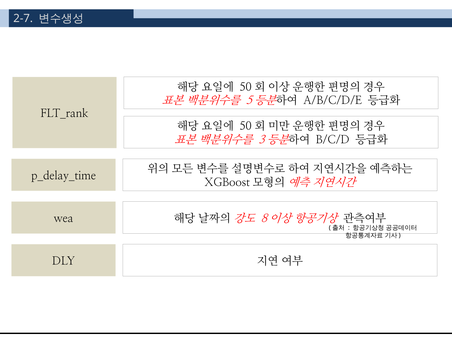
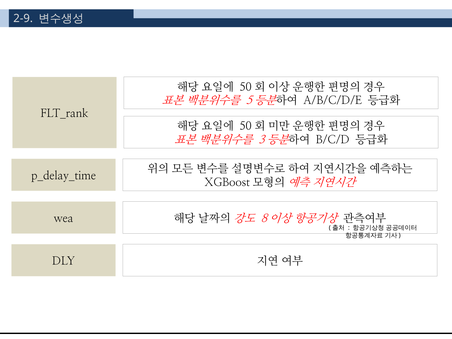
2-7: 2-7 -> 2-9 (23, 19)
